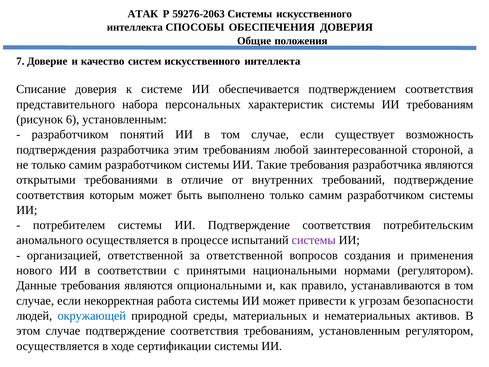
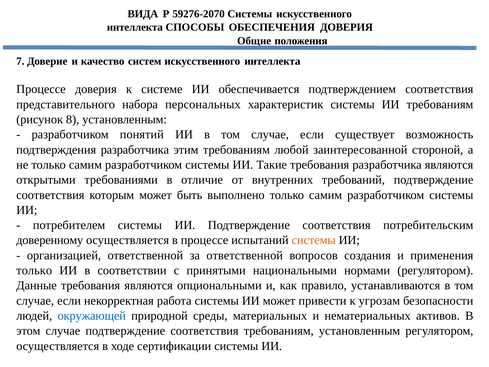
АТАК: АТАК -> ВИДА (143, 14)
59276-2063: 59276-2063 -> 59276-2070 (199, 14)
Списание: Списание -> Процессе (41, 89)
6: 6 -> 8 (73, 119)
аномального: аномального -> доверенному (50, 240)
системы colour: purple -> orange (314, 240)
нового: нового -> только (34, 270)
